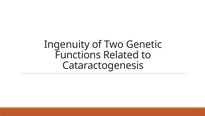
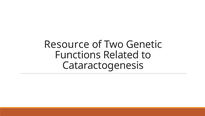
Ingenuity: Ingenuity -> Resource (67, 44)
